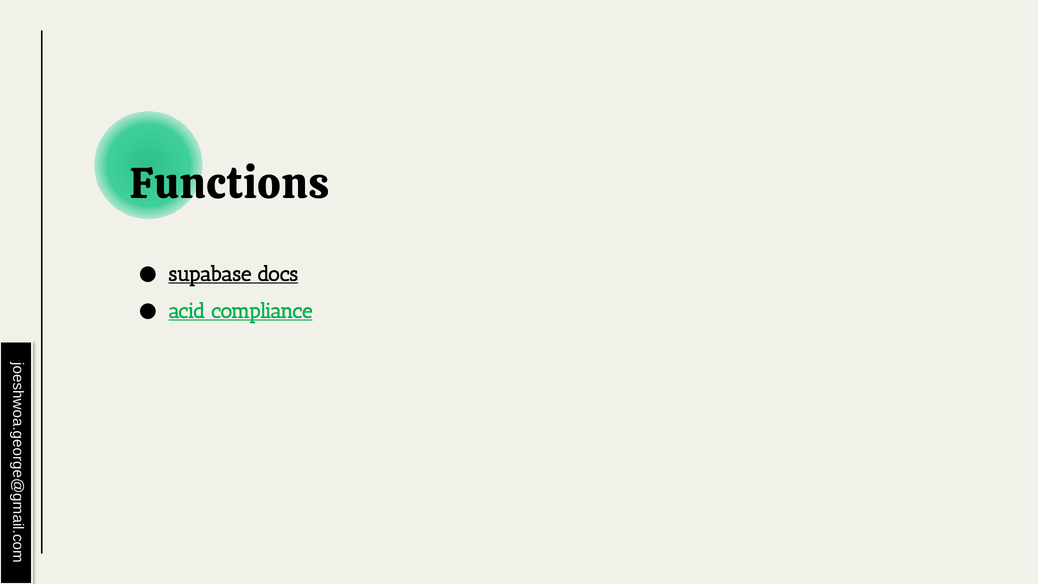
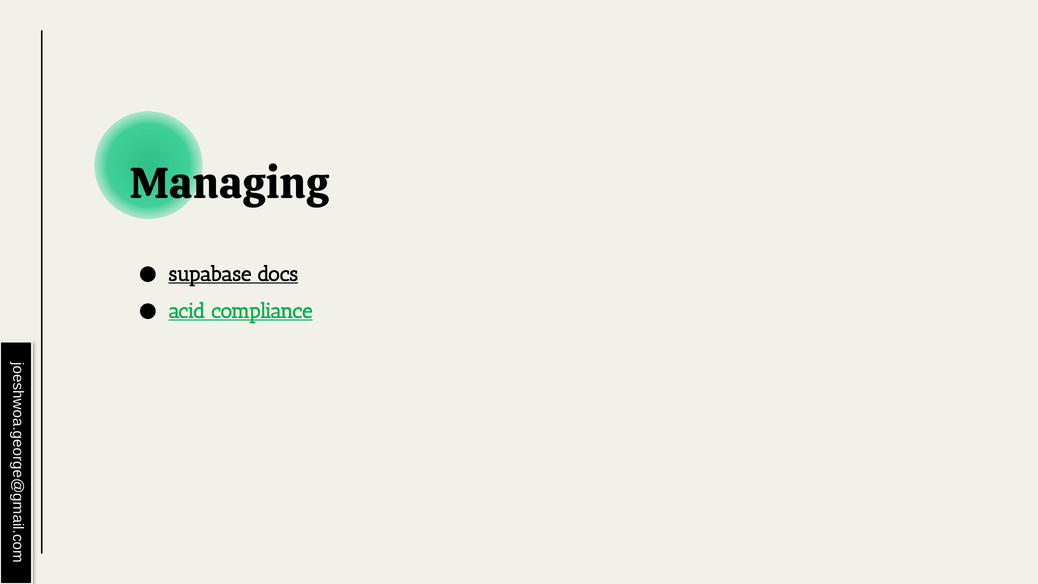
Functions: Functions -> Managing (229, 184)
